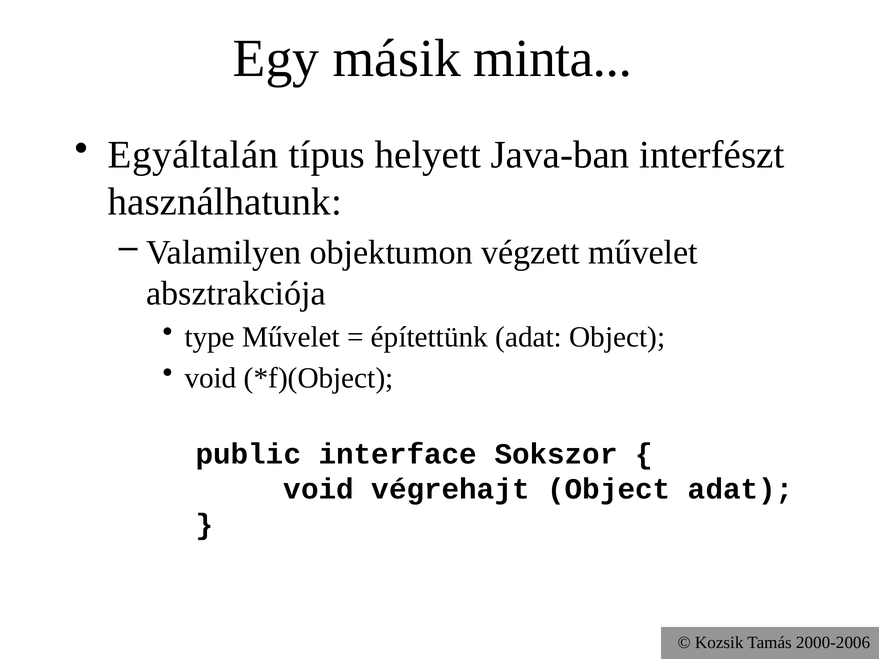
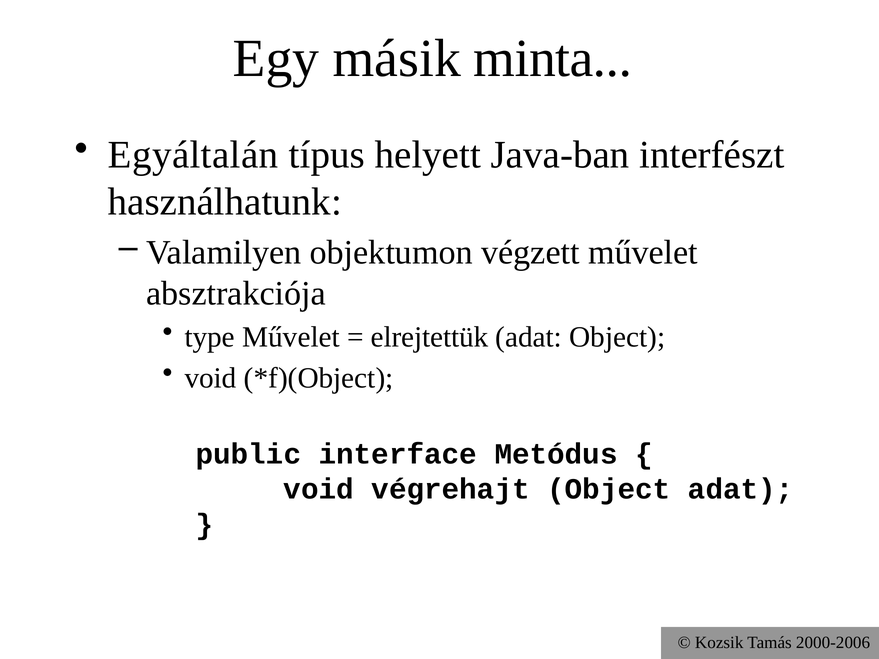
építettünk: építettünk -> elrejtettük (430, 337)
Sokszor: Sokszor -> Metódus (556, 454)
